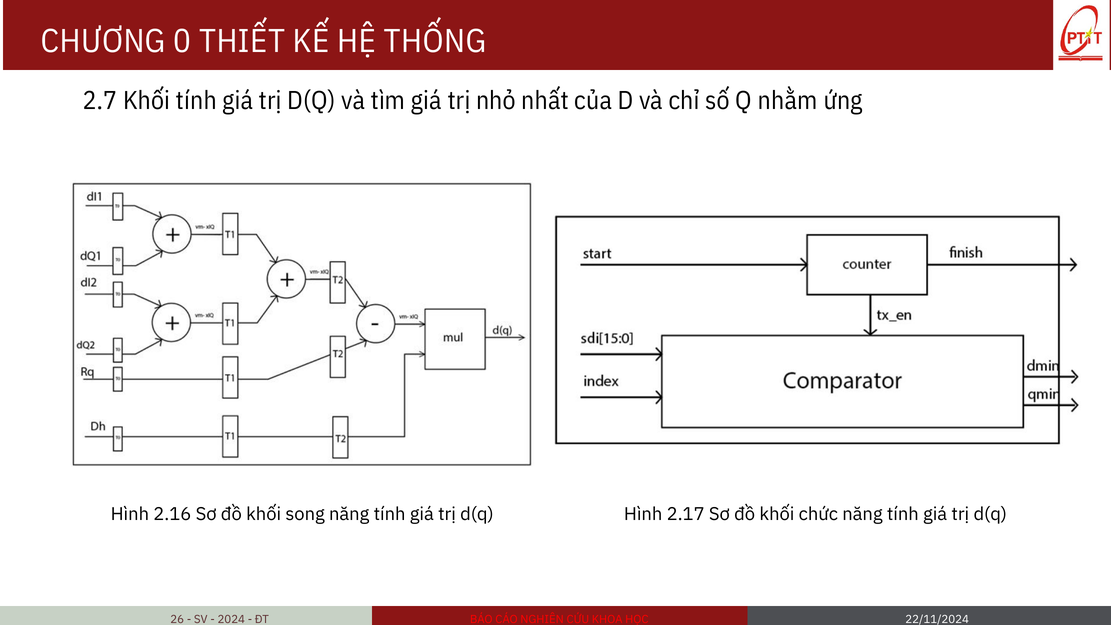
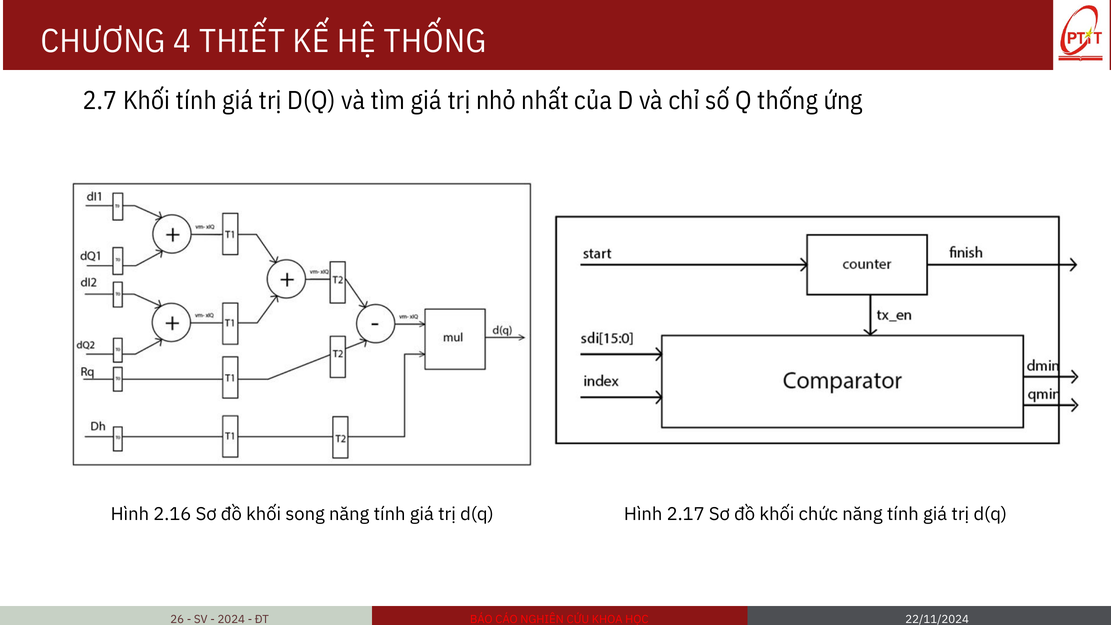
0: 0 -> 4 (182, 41)
Q nhằm: nhằm -> thống (788, 101)
